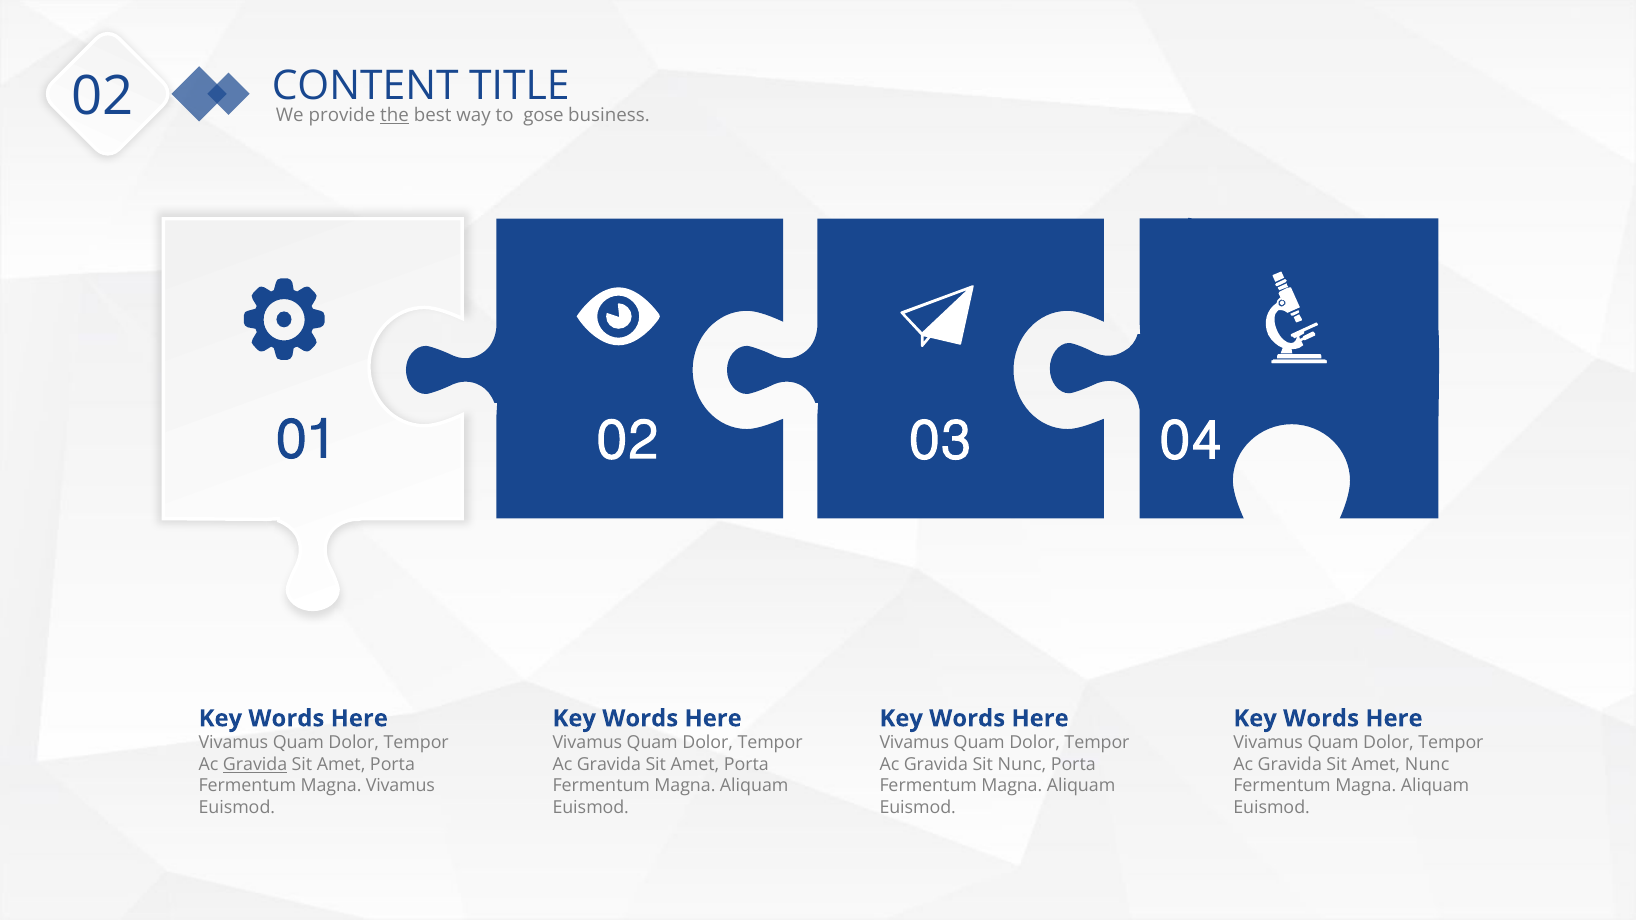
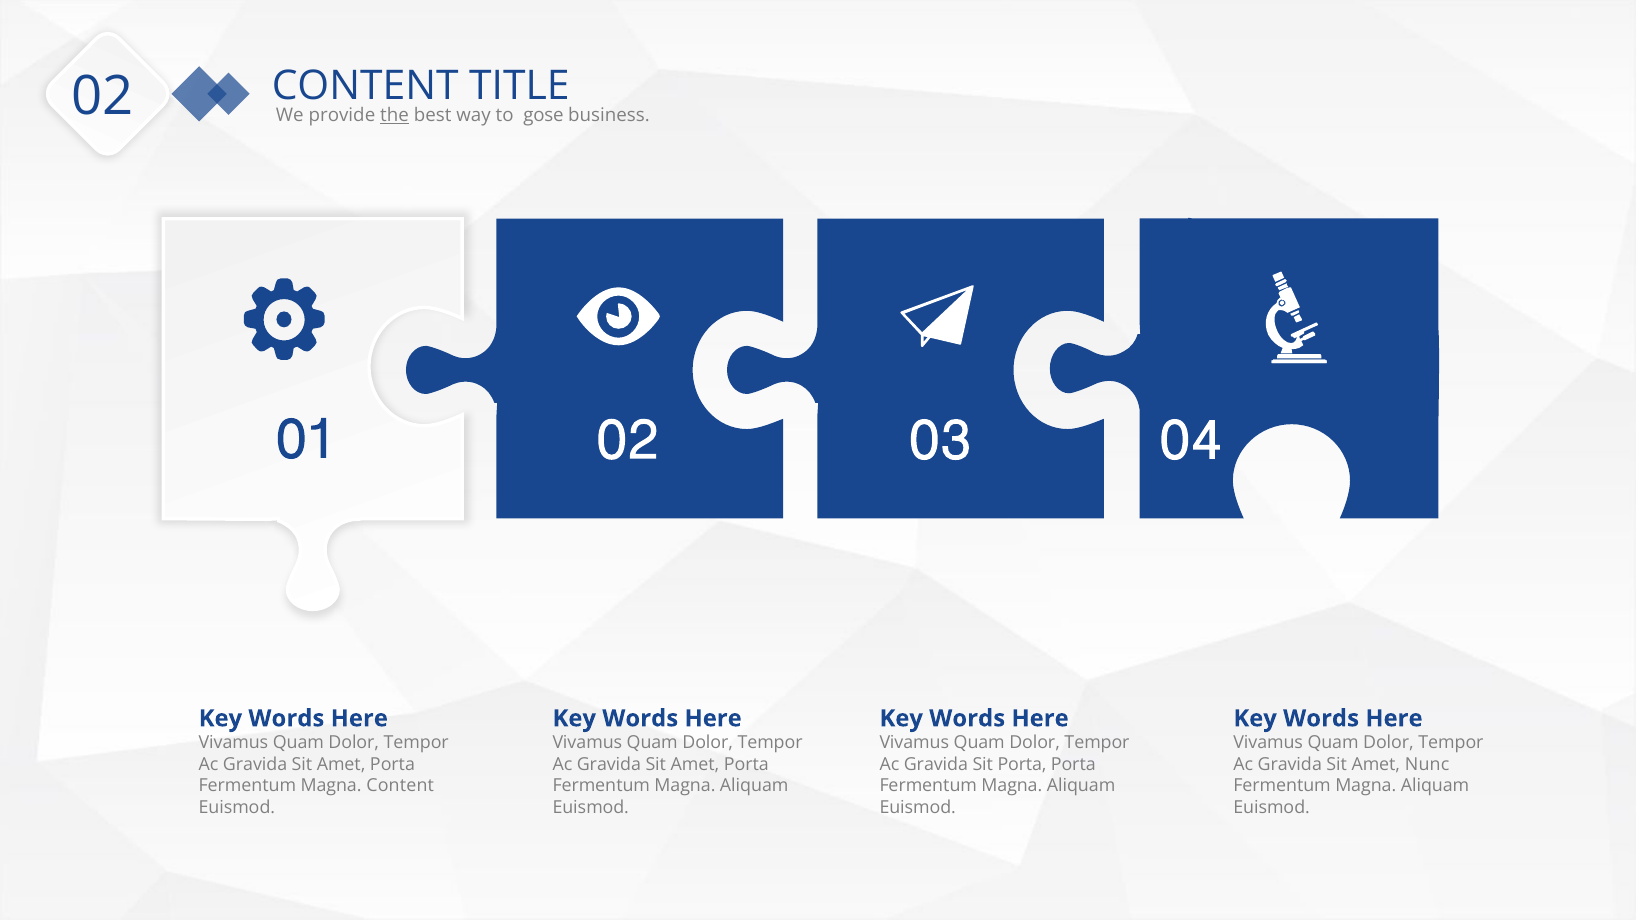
Gravida underline: present -> none (255, 765)
Sit Nunc: Nunc -> Porta (1022, 765)
Magna Vivamus: Vivamus -> Content (400, 786)
